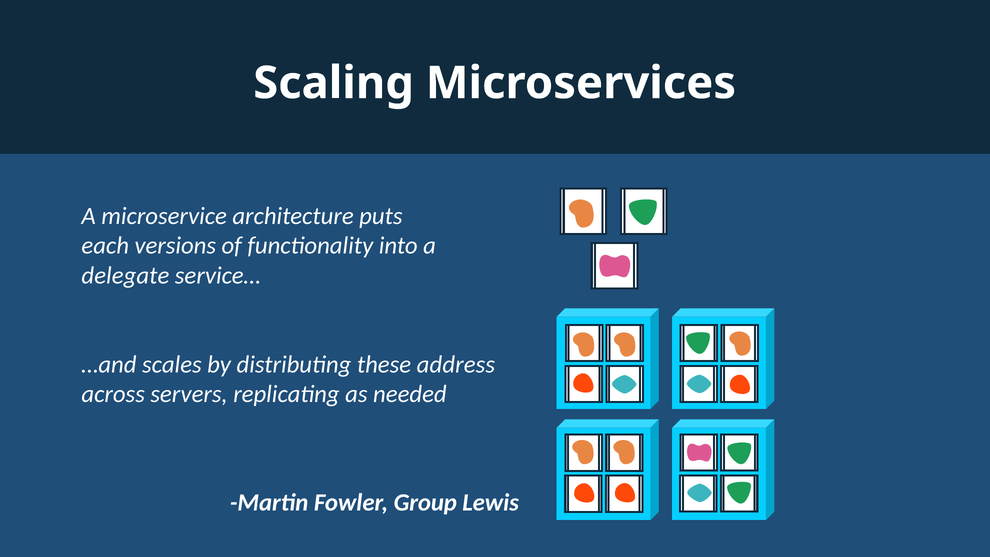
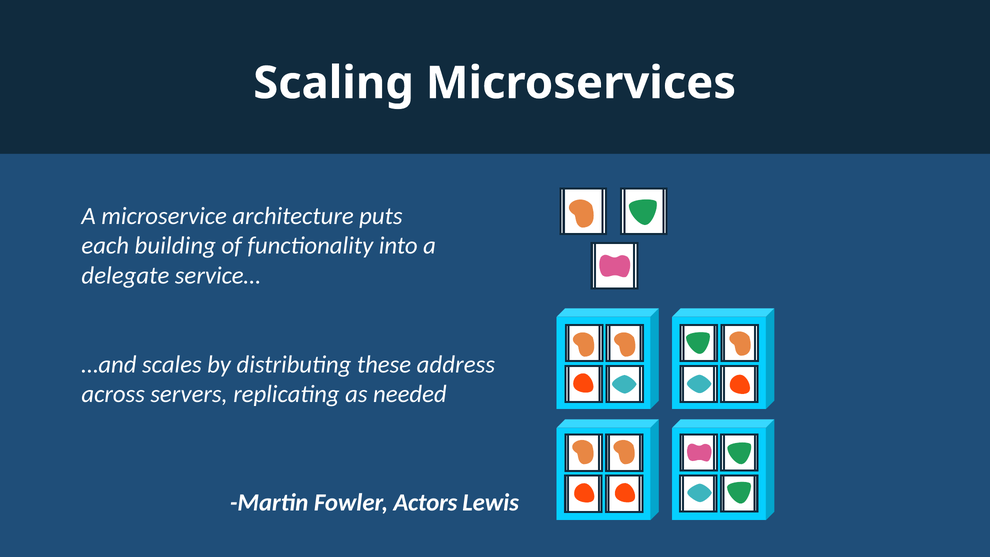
versions: versions -> building (175, 246)
Group: Group -> Actors (425, 503)
